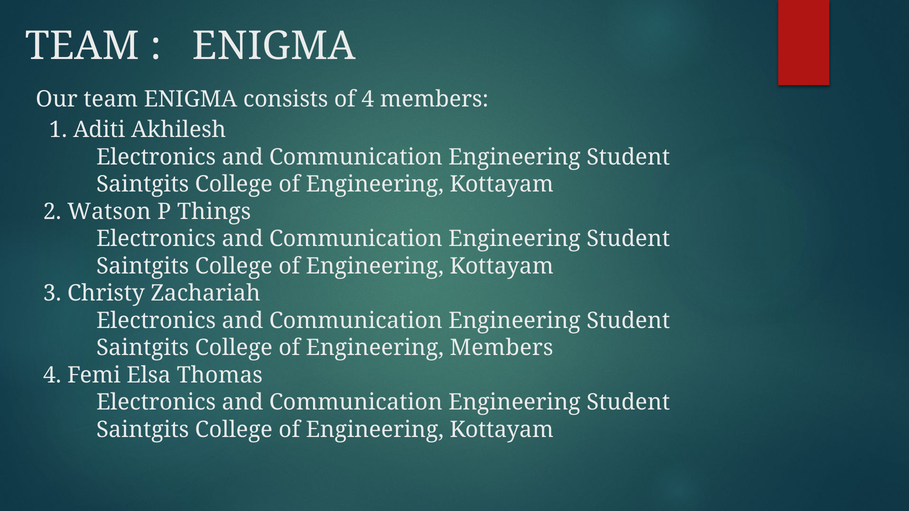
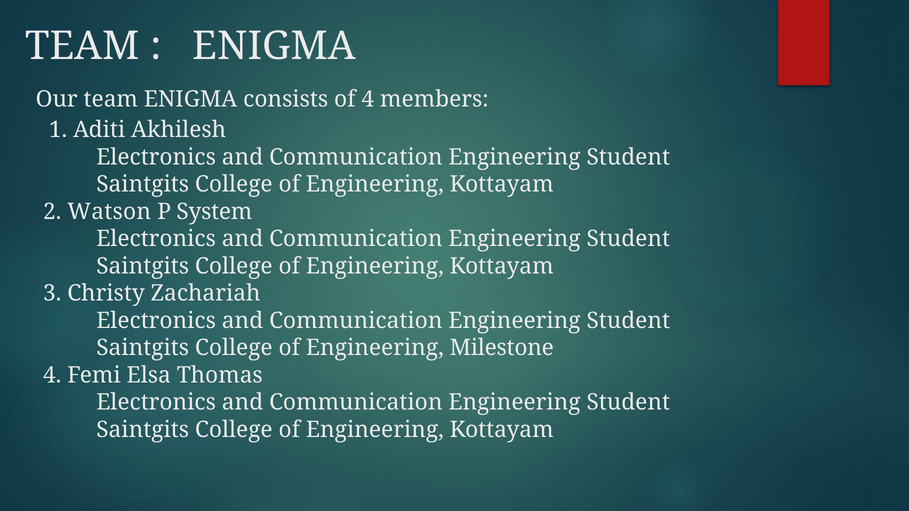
Things: Things -> System (214, 212)
Engineering Members: Members -> Milestone (502, 348)
